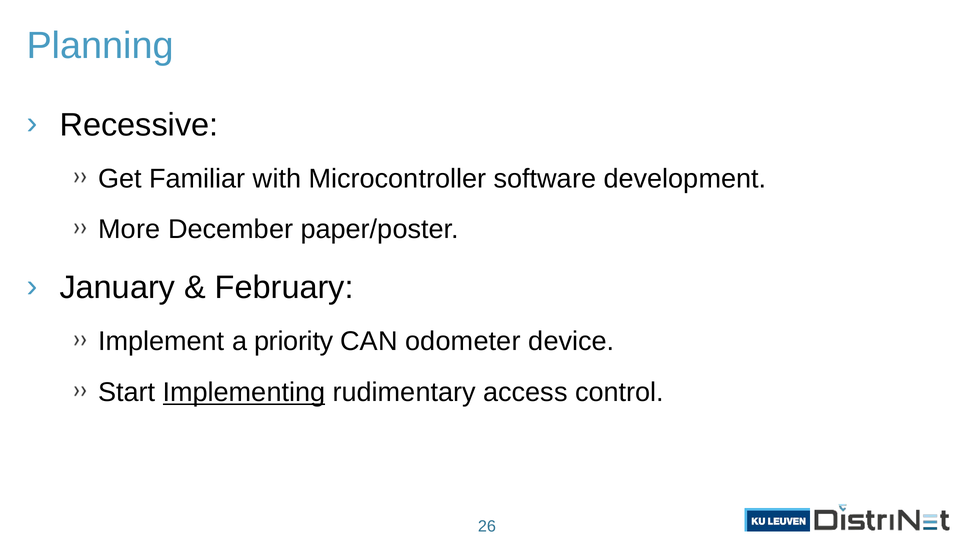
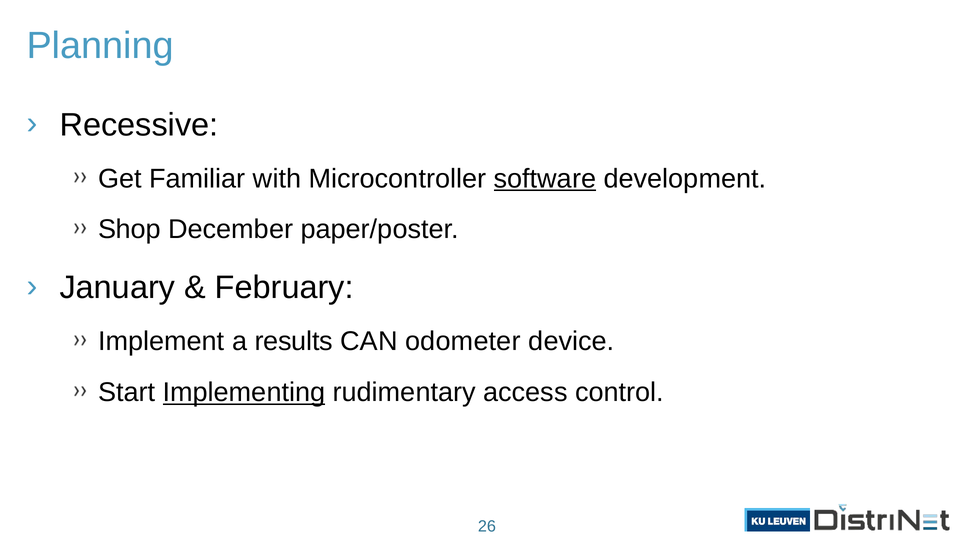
software underline: none -> present (545, 179)
More: More -> Shop (129, 230)
priority: priority -> results (294, 341)
